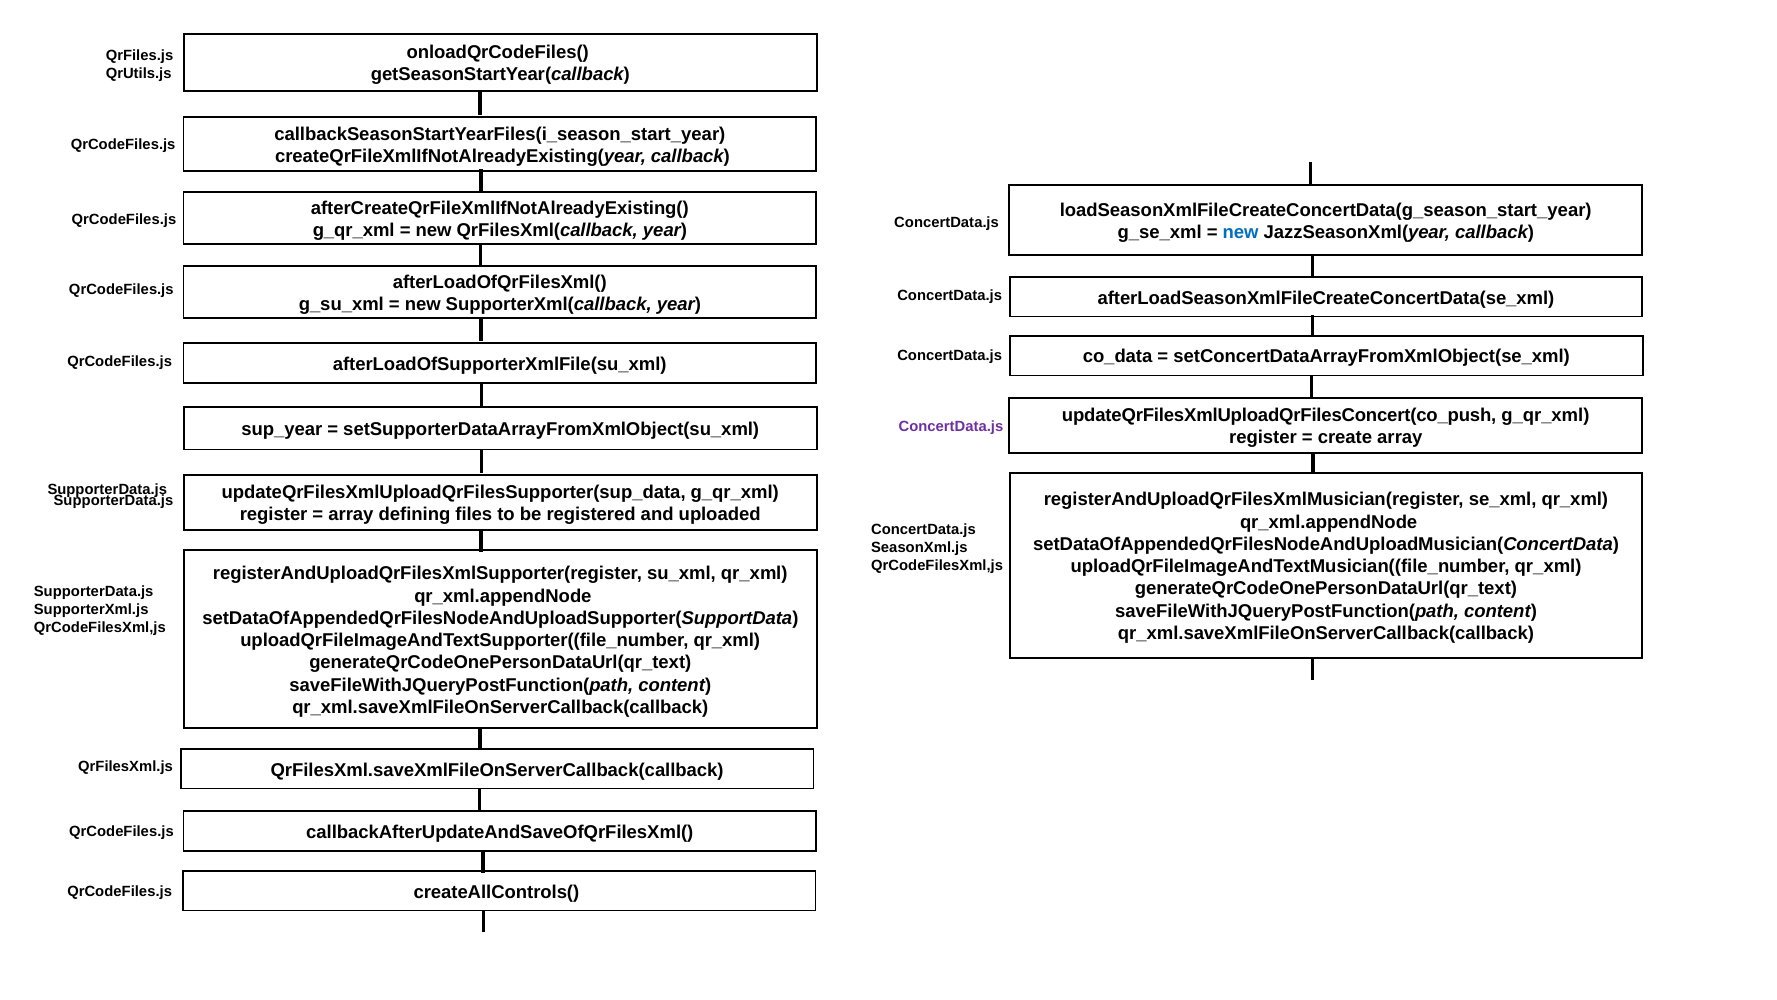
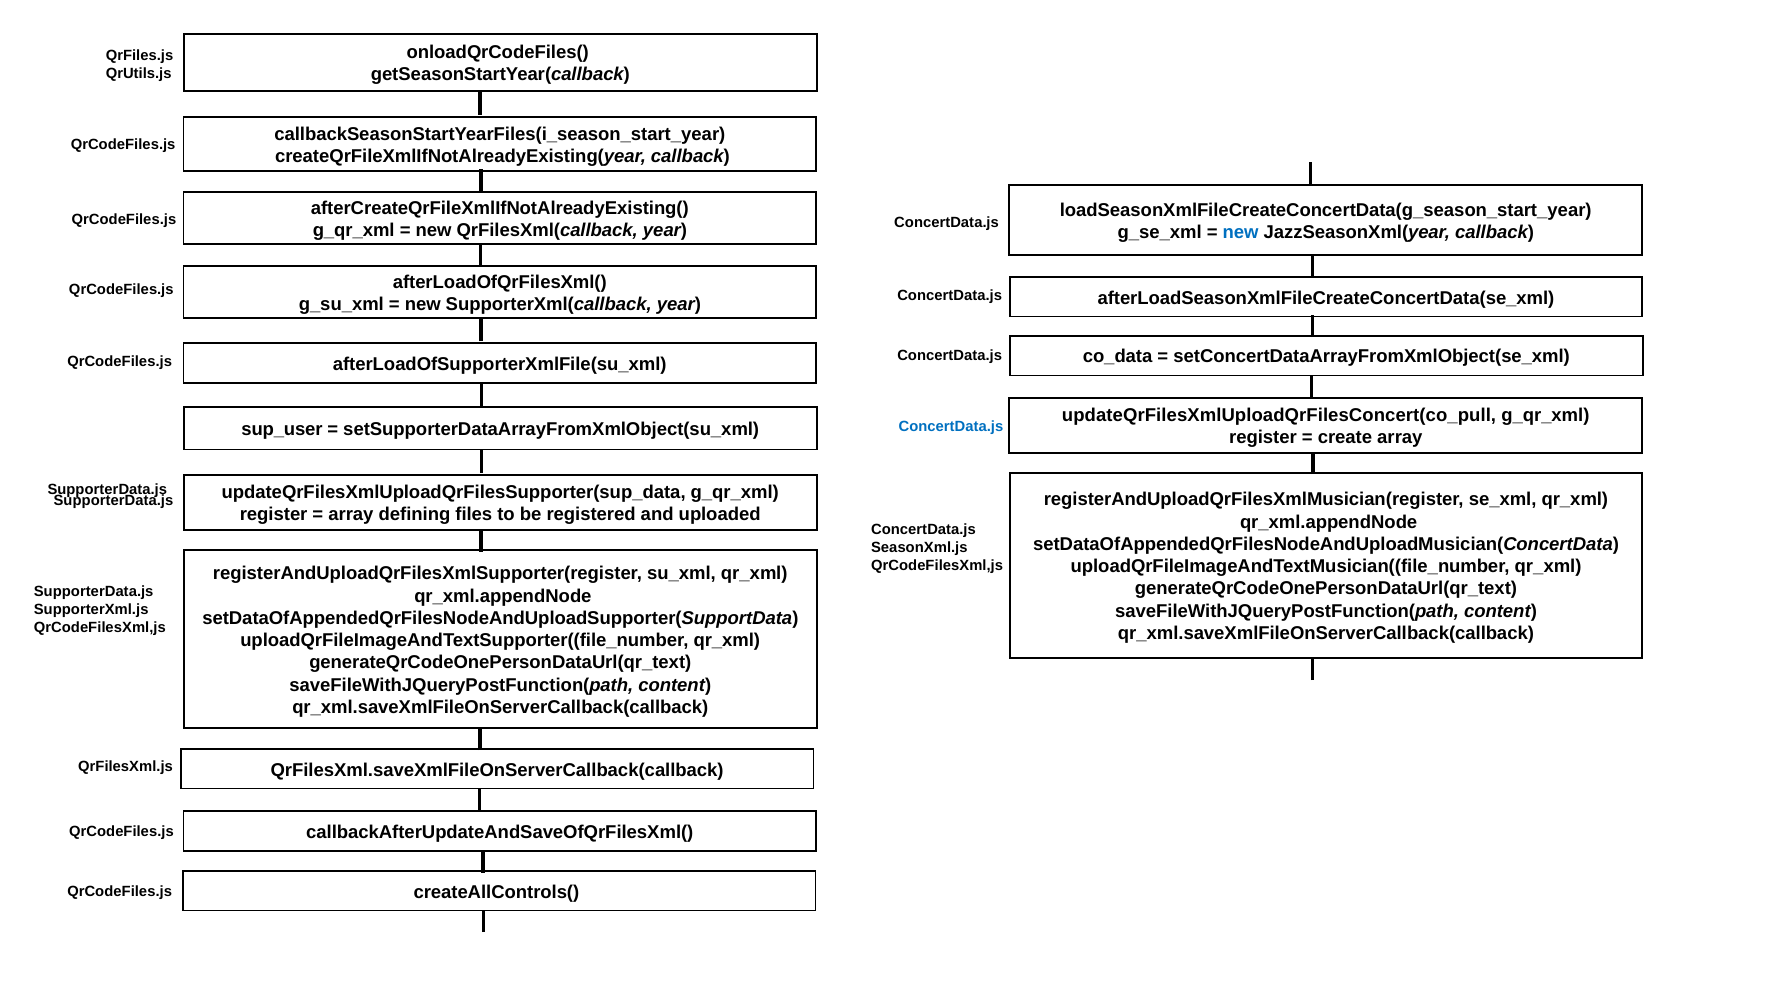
updateQrFilesXmlUploadQrFilesConcert(co_push: updateQrFilesXmlUploadQrFilesConcert(co_push -> updateQrFilesXmlUploadQrFilesConcert(co_pull (1279, 415)
ConcertData.js colour: purple -> blue (951, 426)
sup_year: sup_year -> sup_user (282, 429)
